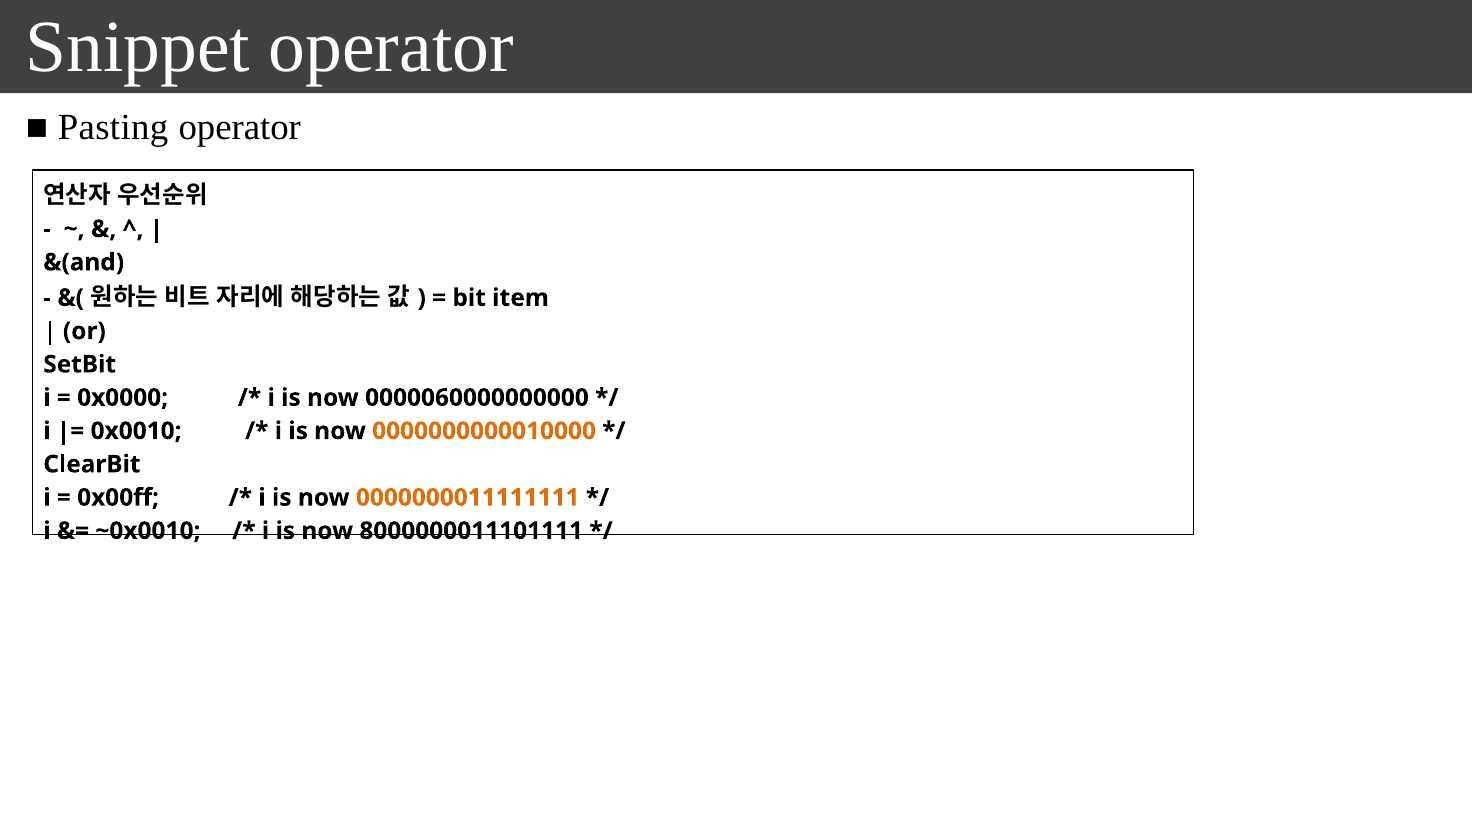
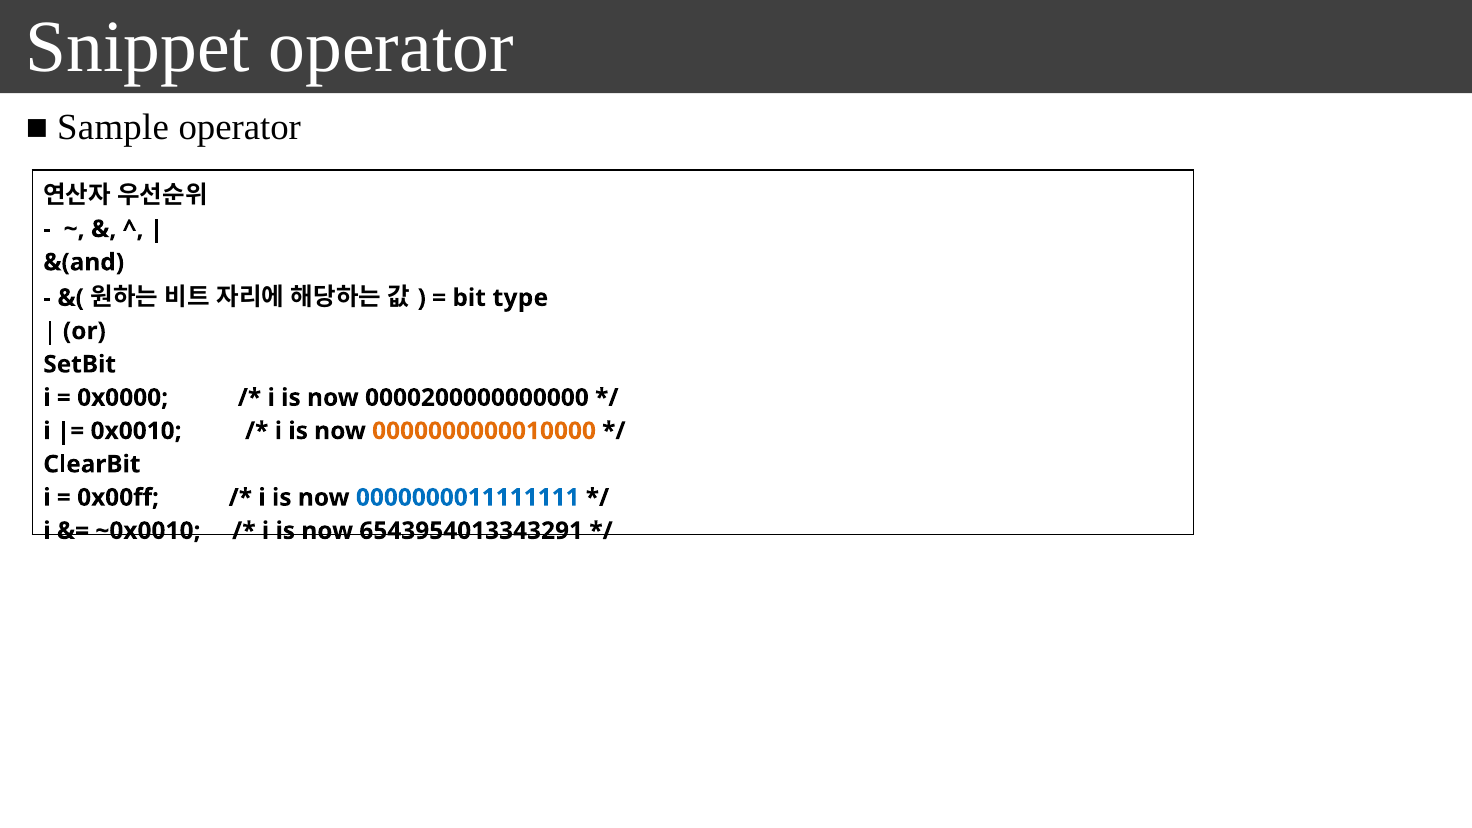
Pasting: Pasting -> Sample (113, 128)
item: item -> type (520, 298)
0000060000000000: 0000060000000000 -> 0000200000000000 (477, 398)
0000000011111111 colour: orange -> blue (468, 498)
8000000011101111: 8000000011101111 -> 6543954013343291 (471, 531)
